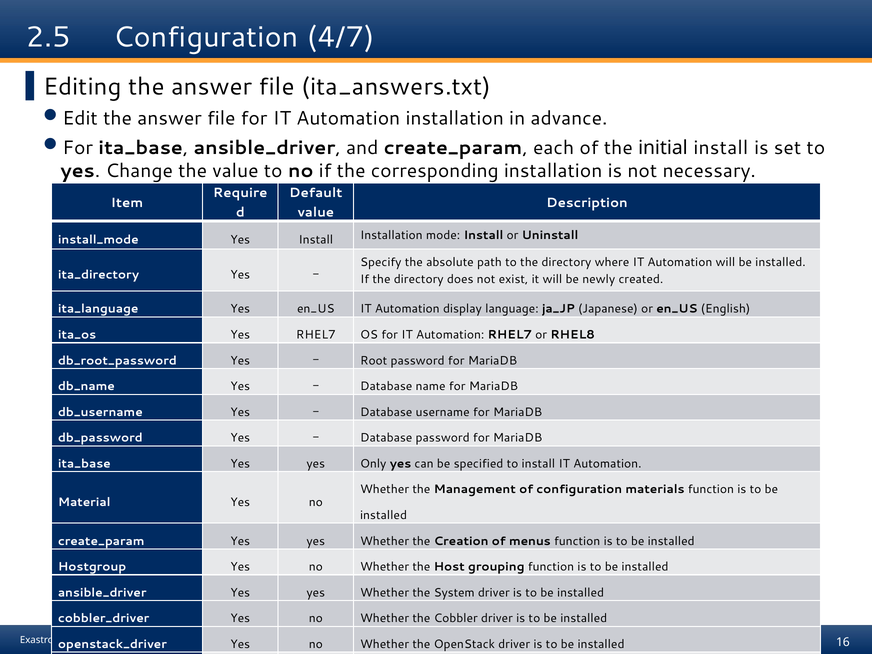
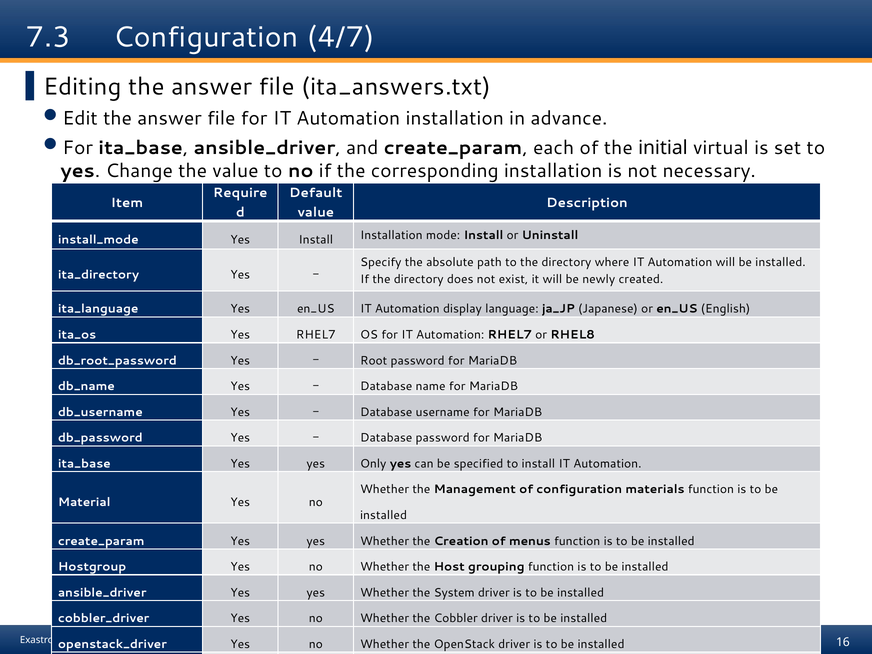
2.5: 2.5 -> 7.3 (48, 37)
initial install: install -> virtual (721, 148)
